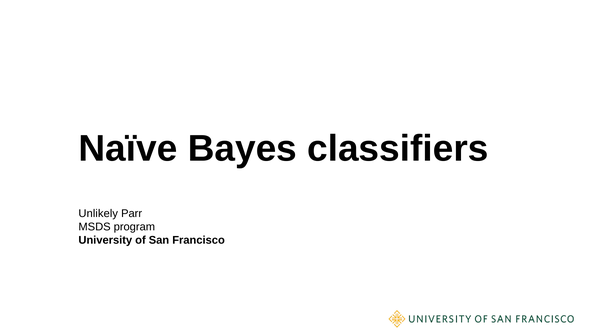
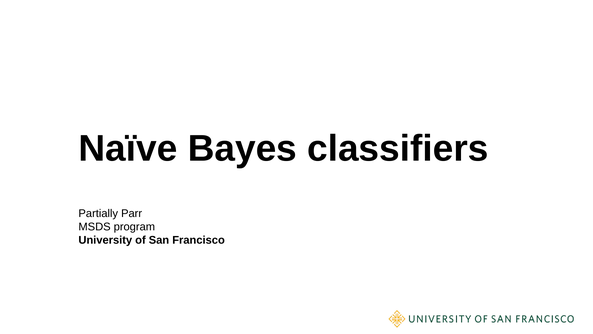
Unlikely: Unlikely -> Partially (98, 213)
